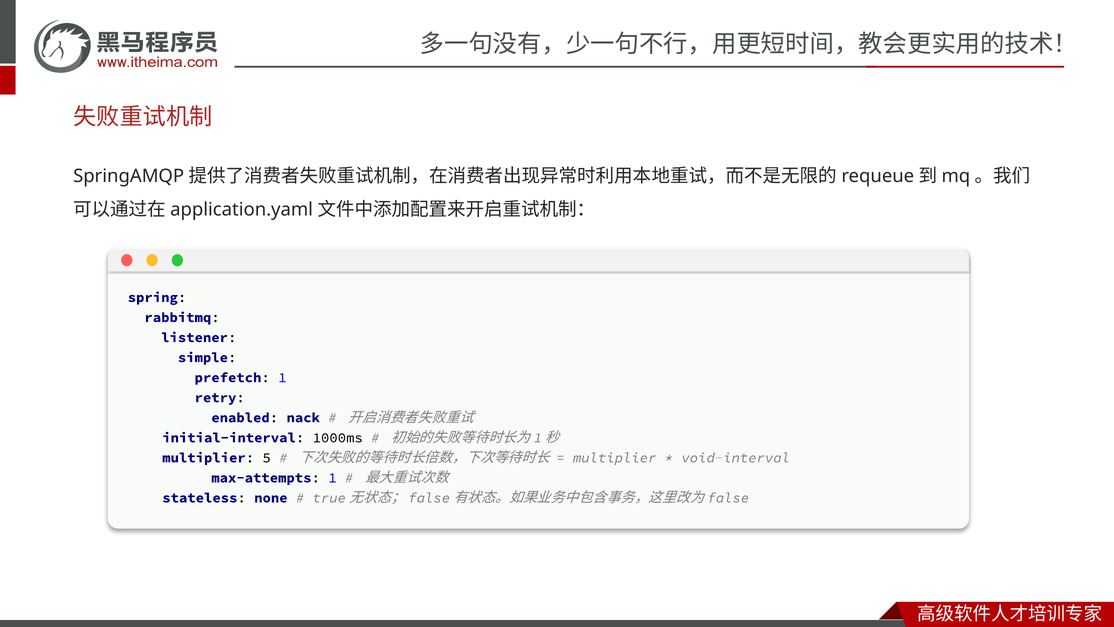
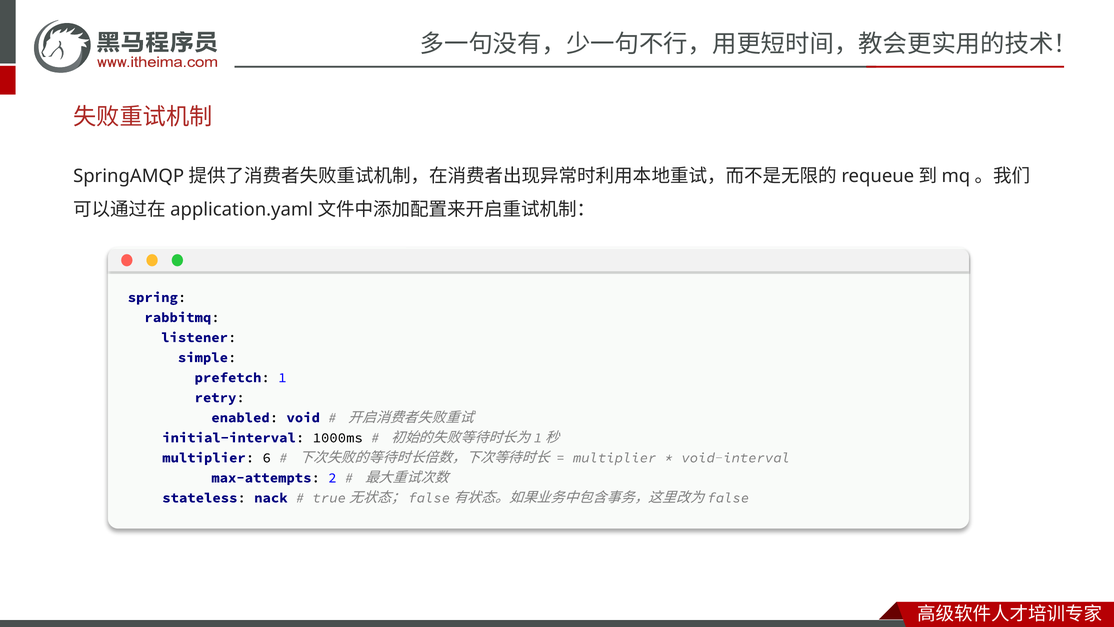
nack: nack -> void (303, 417)
5: 5 -> 6 (267, 457)
max-attempts 1: 1 -> 2 (332, 477)
none: none -> nack (271, 498)
